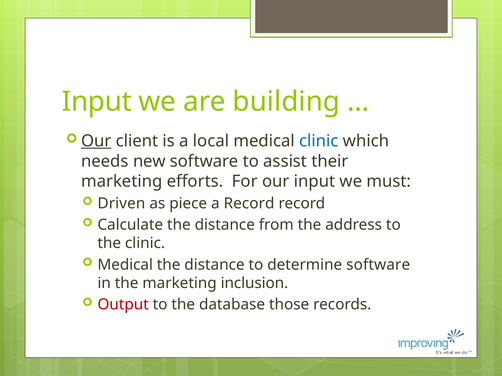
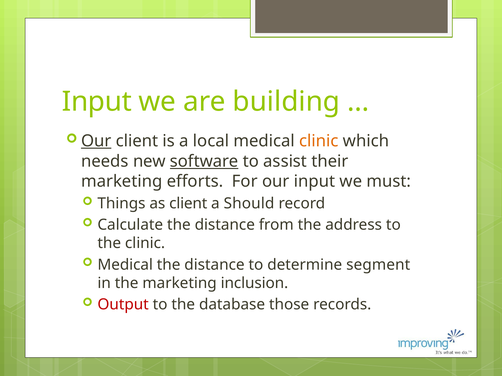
clinic colour: blue -> orange (319, 141)
software underline: none -> present (204, 161)
Driven: Driven -> Things (121, 204)
as piece: piece -> client (188, 204)
a Record: Record -> Should (249, 204)
determine software: software -> segment (378, 265)
